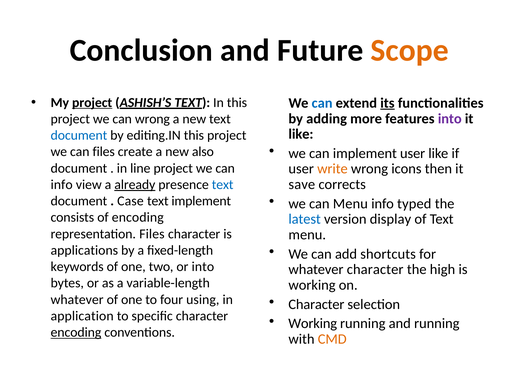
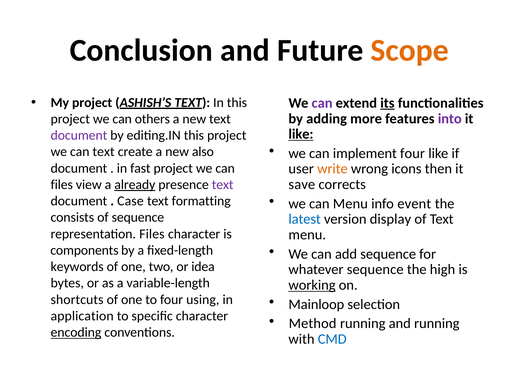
project underline: present -> none (92, 103)
can colour: blue -> purple (322, 103)
can wrong: wrong -> others (152, 119)
like underline: none -> present (301, 134)
document colour: blue -> purple (79, 135)
implement user: user -> four (413, 153)
can files: files -> text (104, 152)
line: line -> fast (140, 168)
info: info -> files (62, 185)
text colour: blue -> purple (223, 185)
typed: typed -> event (414, 204)
text implement: implement -> formatting (201, 201)
of encoding: encoding -> sequence (138, 218)
add shortcuts: shortcuts -> sequence (388, 254)
applications: applications -> components (84, 250)
or into: into -> idea (203, 267)
whatever character: character -> sequence (375, 270)
working underline: none -> present (312, 285)
whatever: whatever -> shortcuts (77, 300)
Character: Character -> Mainloop (316, 304)
Working: Working -> Method (313, 324)
CMD colour: orange -> blue (332, 339)
